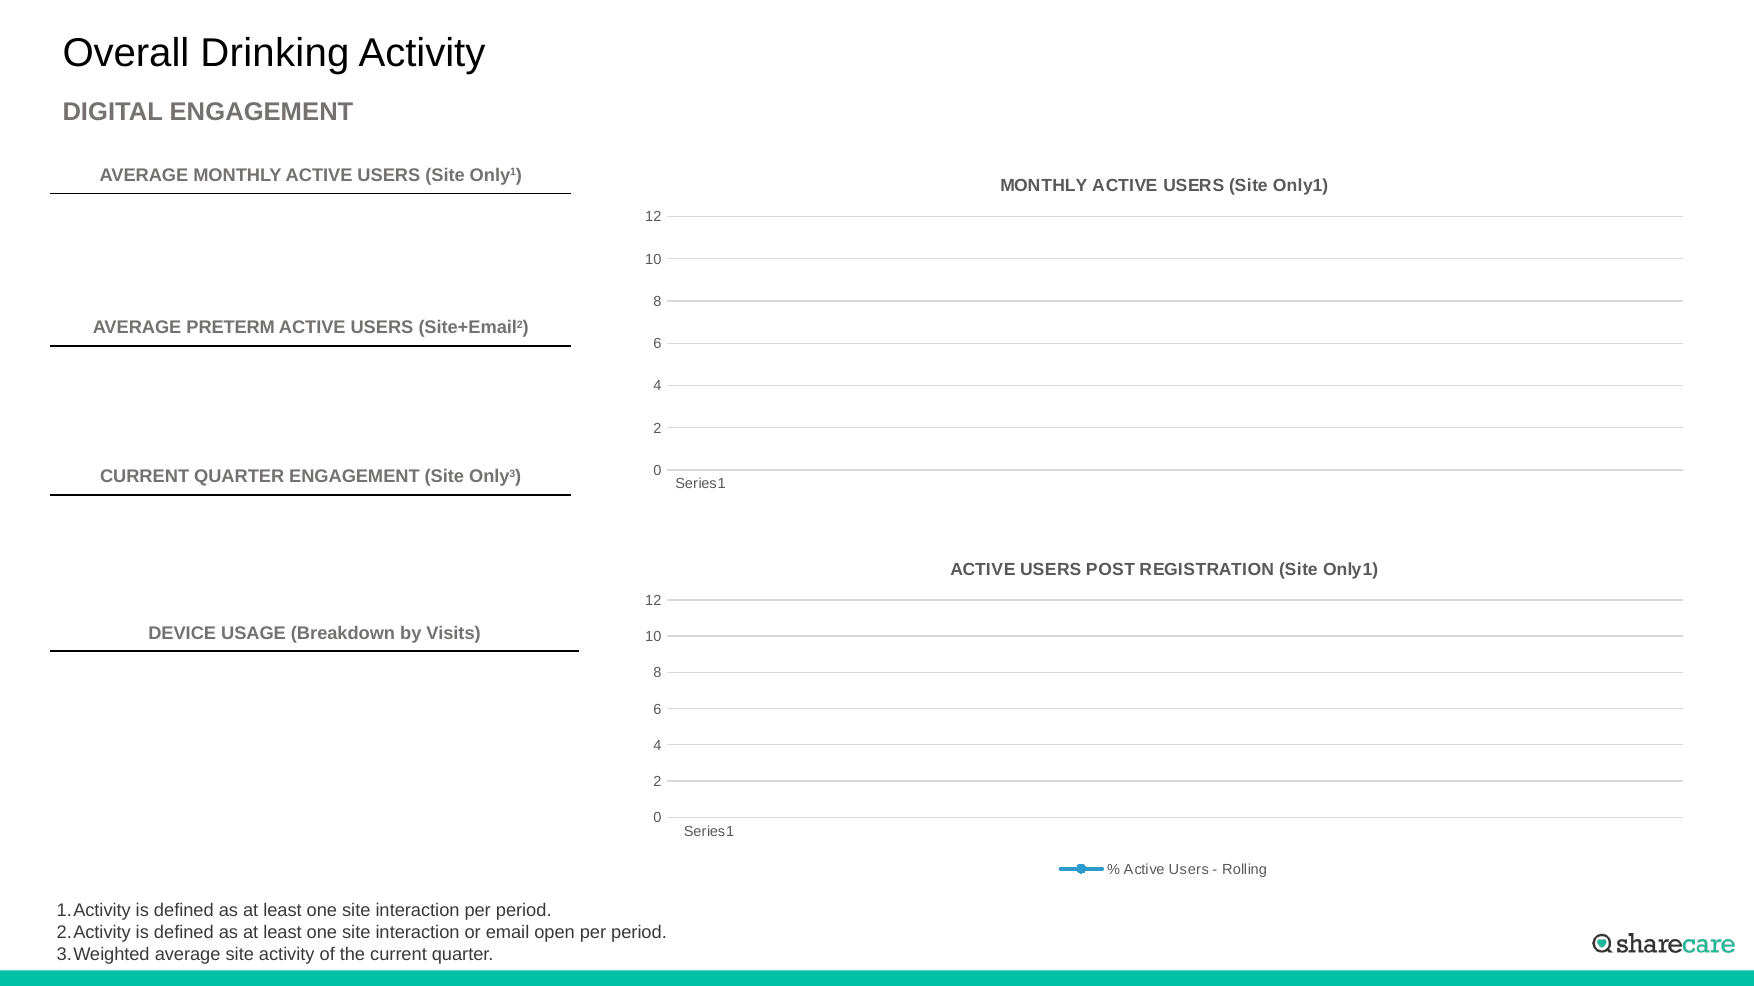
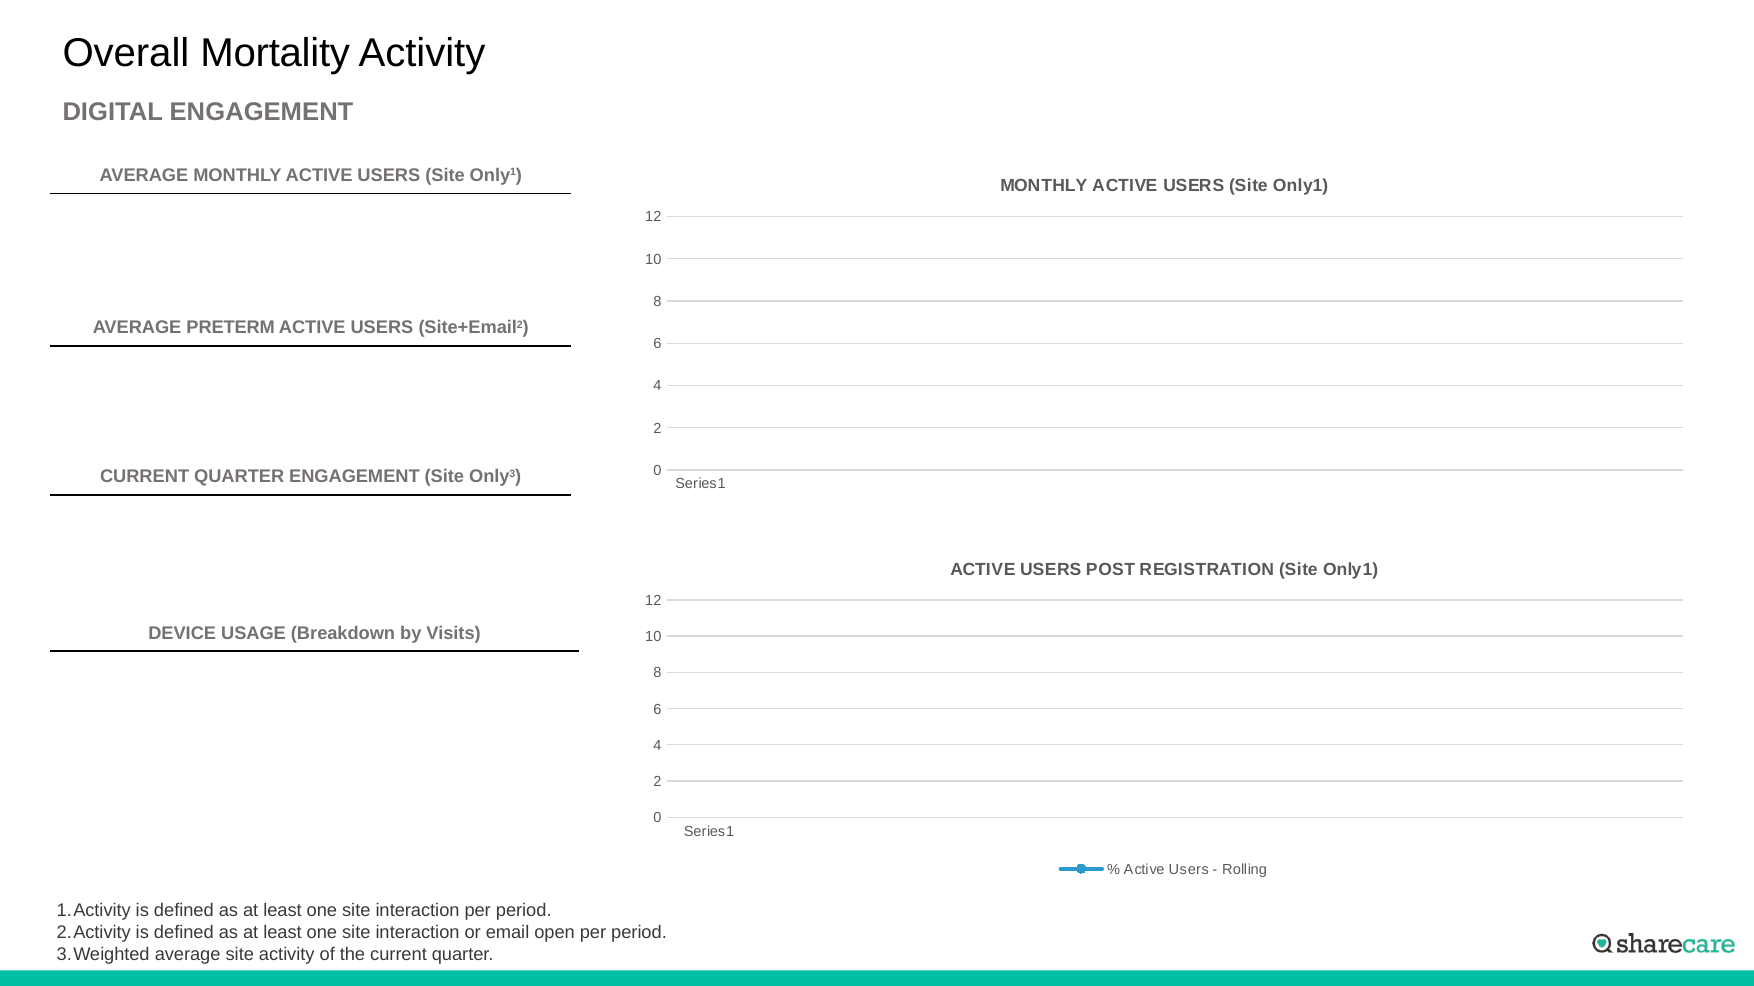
Drinking: Drinking -> Mortality (275, 53)
